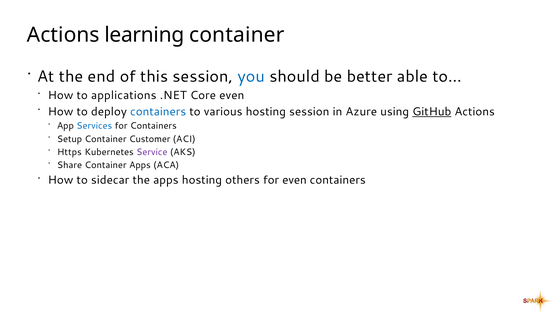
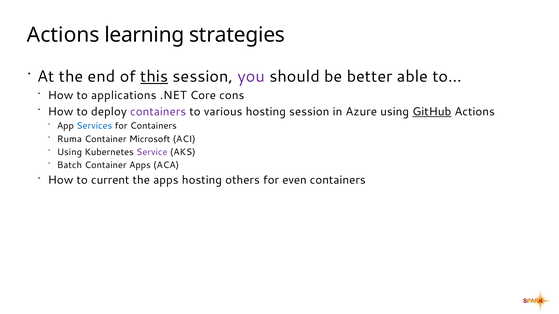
learning container: container -> strategies (237, 35)
this underline: none -> present (154, 77)
you colour: blue -> purple (251, 77)
Core even: even -> cons (232, 96)
containers colour: blue -> purple (158, 112)
Setup: Setup -> Ruma (69, 139)
Customer: Customer -> Microsoft (150, 139)
Https: Https -> Using (69, 152)
Share: Share -> Batch (69, 165)
sidecar: sidecar -> current (110, 180)
